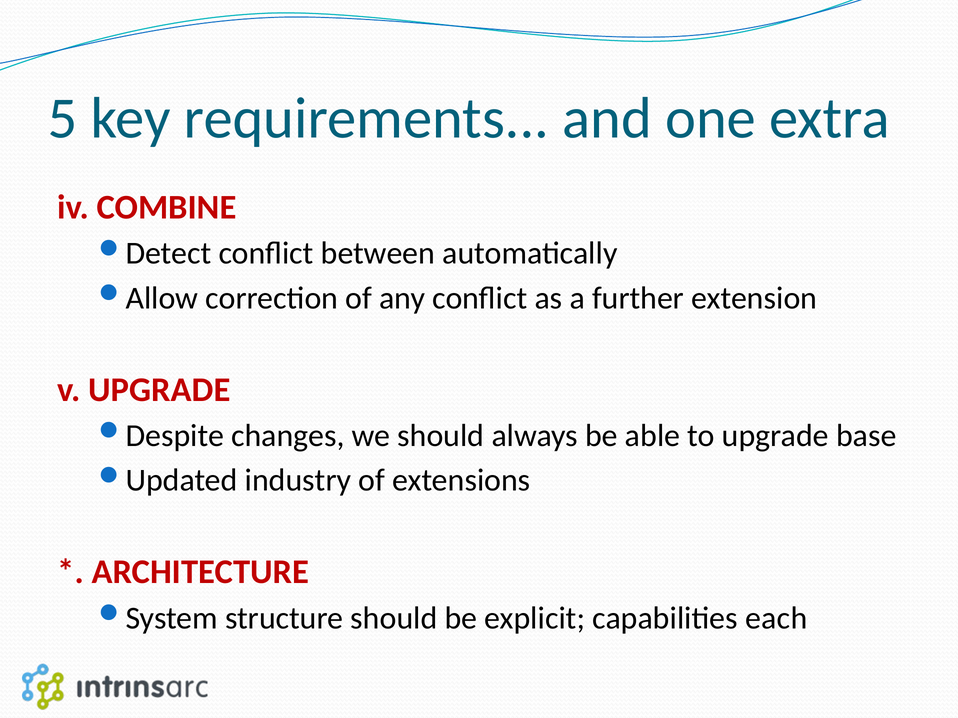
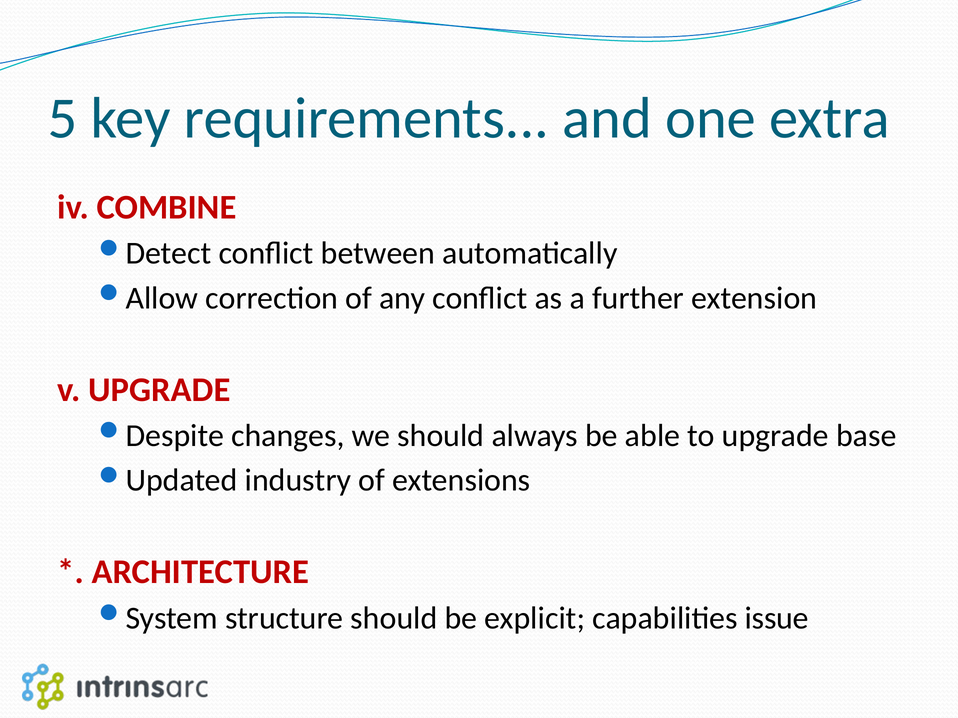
each: each -> issue (777, 619)
